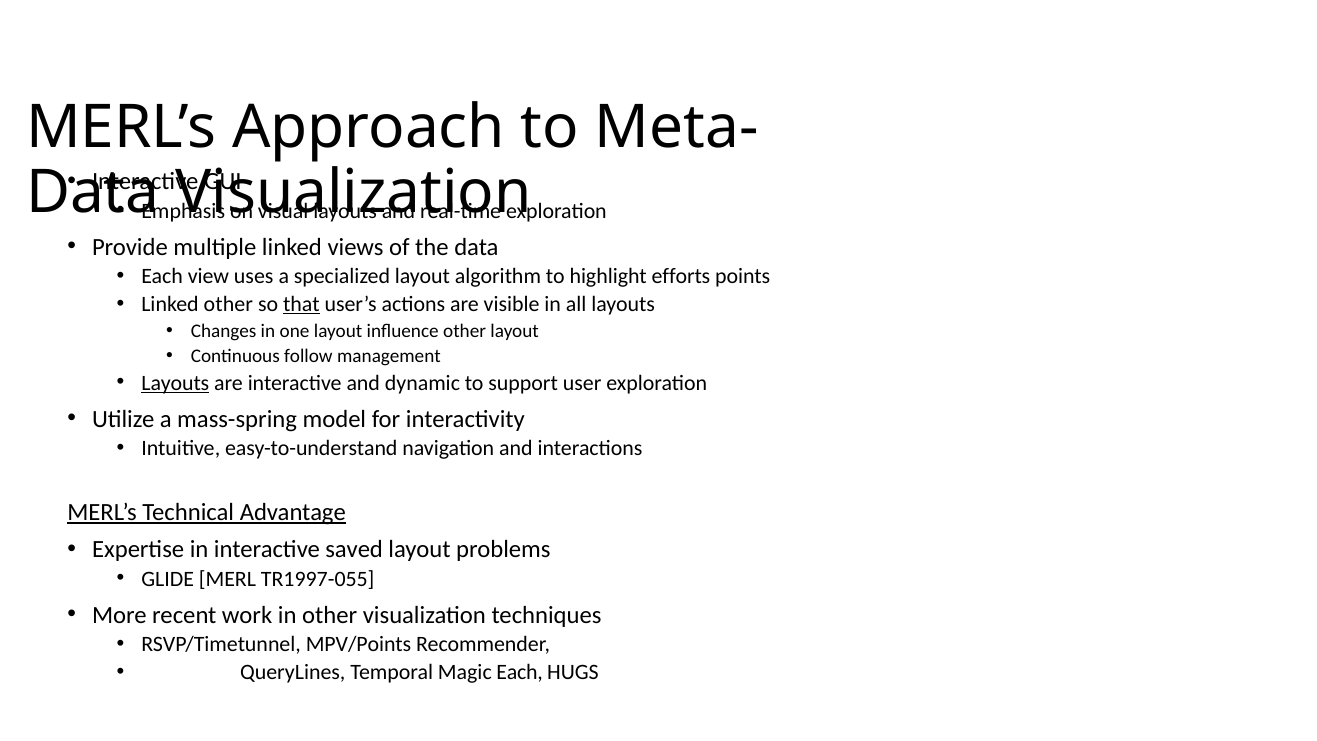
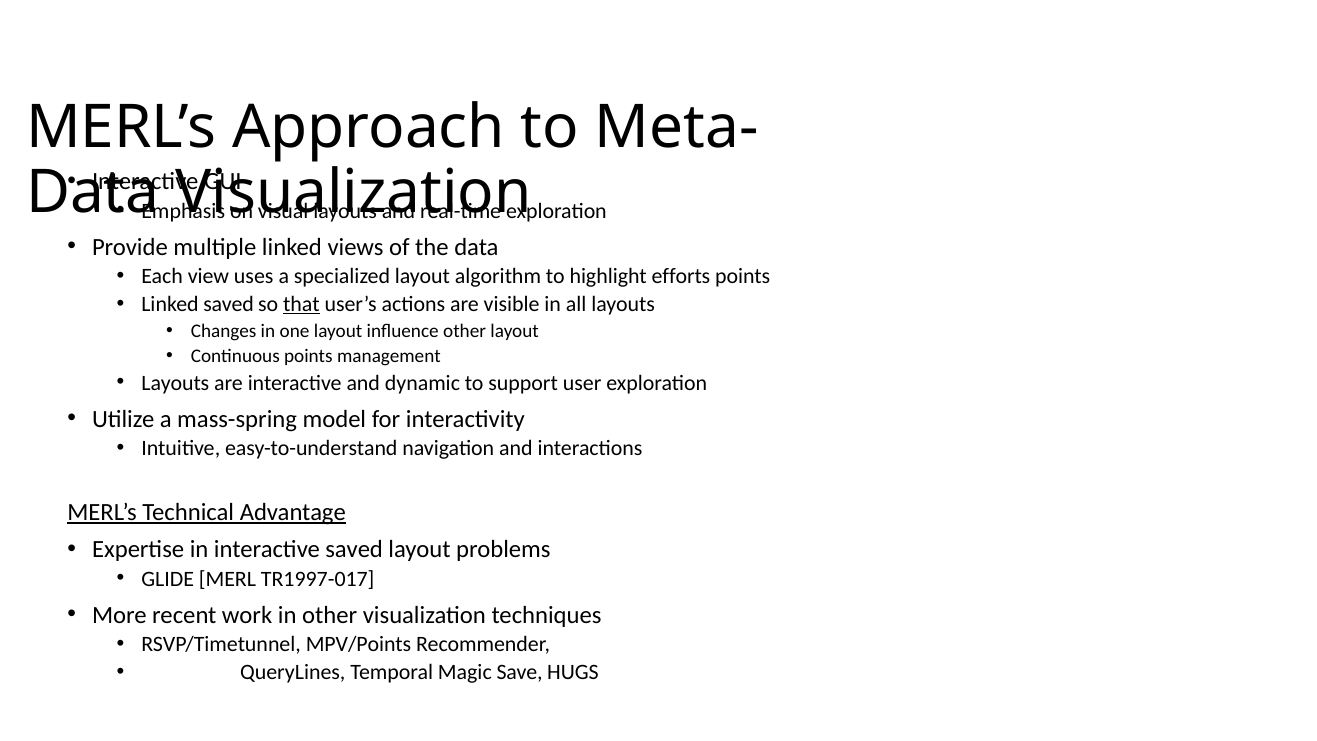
Linked other: other -> saved (229, 304)
Continuous follow: follow -> points (308, 356)
Layouts underline: present -> none (175, 383)
TR1997-055: TR1997-055 -> TR1997-017 (318, 579)
Magic Each: Each -> Save (520, 672)
